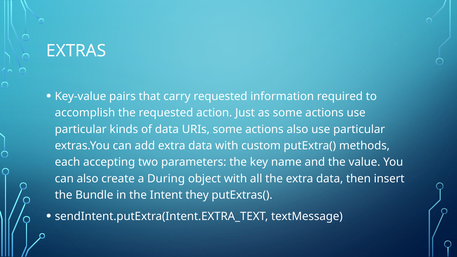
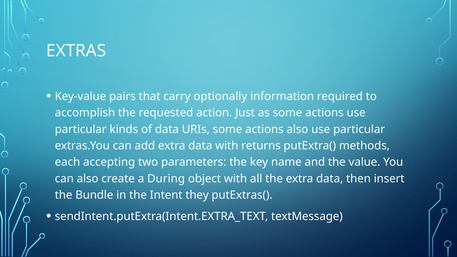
carry requested: requested -> optionally (220, 96)
custom: custom -> returns (261, 146)
